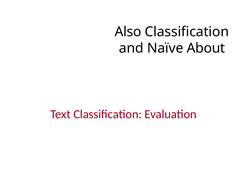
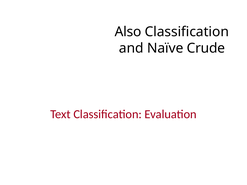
About: About -> Crude (206, 48)
